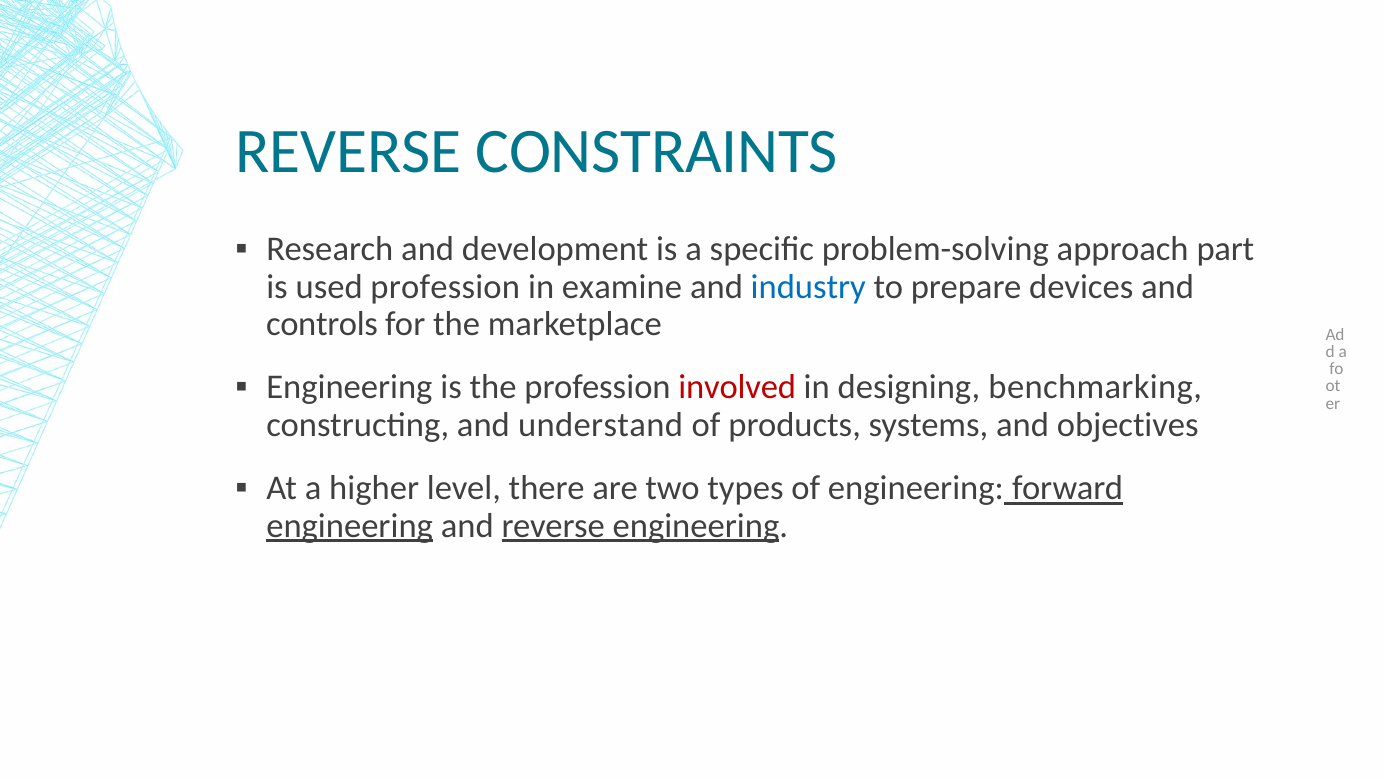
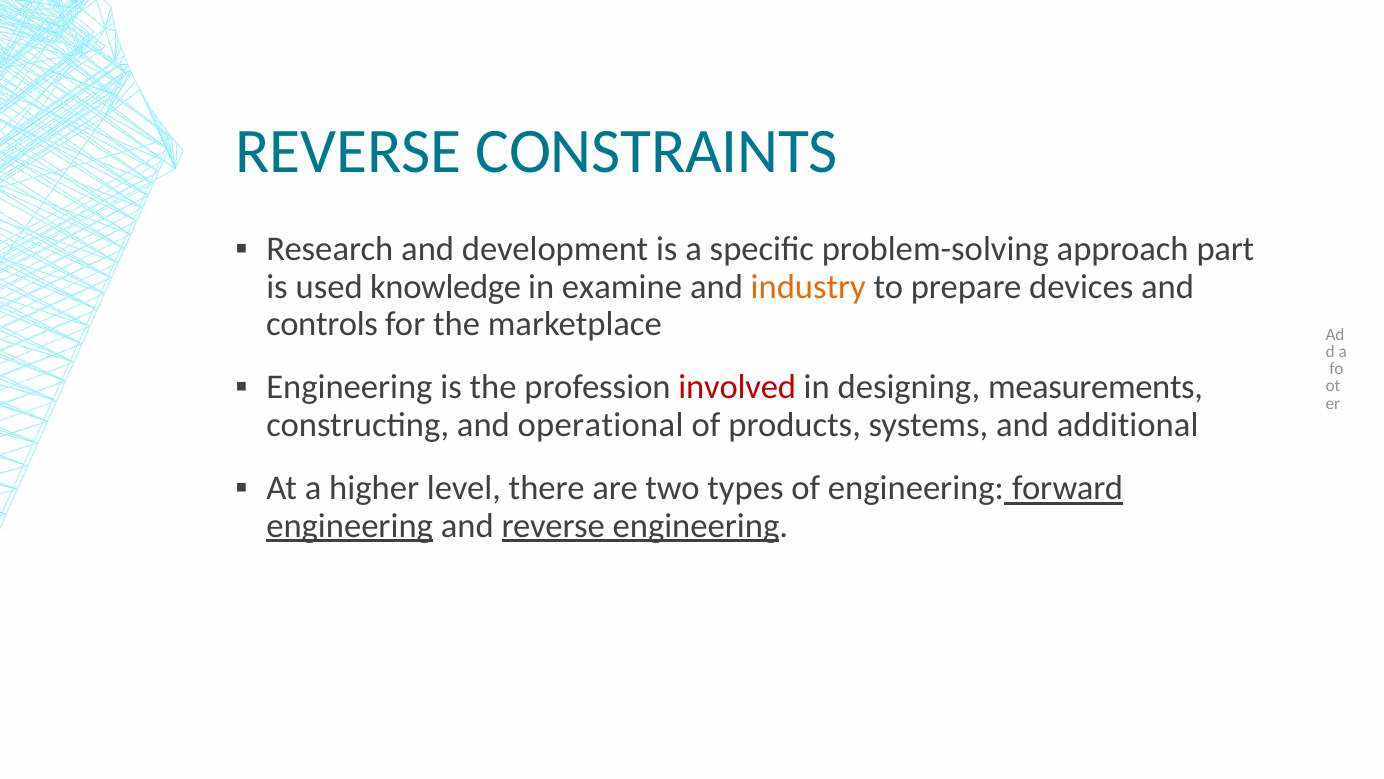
used profession: profession -> knowledge (446, 287)
industry colour: blue -> orange (808, 287)
benchmarking: benchmarking -> measurements (1096, 387)
understand: understand -> operational (601, 425)
objectives: objectives -> additional (1128, 425)
